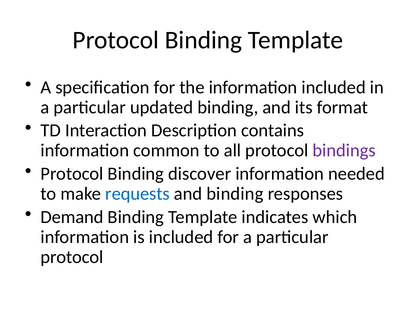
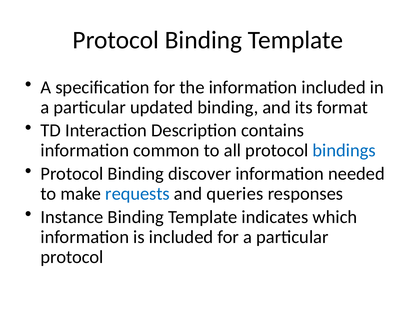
bindings colour: purple -> blue (344, 151)
and binding: binding -> queries (235, 194)
Demand: Demand -> Instance (72, 217)
